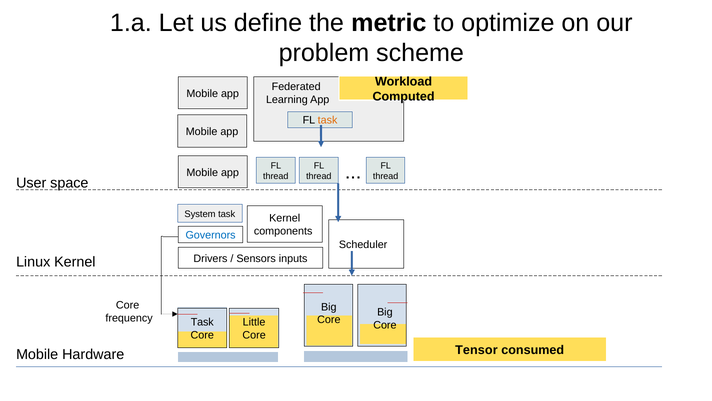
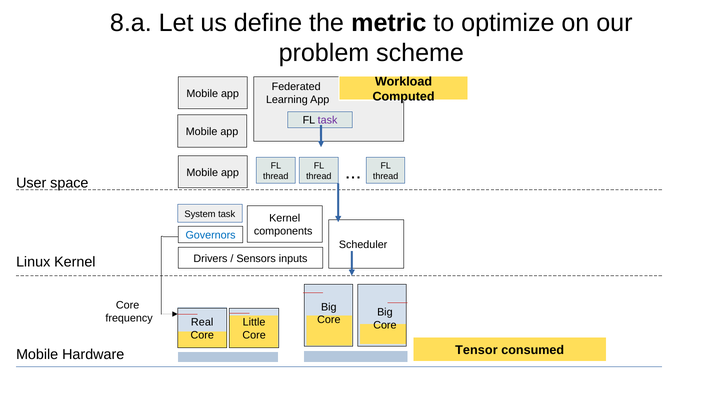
1.a: 1.a -> 8.a (131, 23)
task colour: orange -> purple (328, 120)
Task: Task -> Real (202, 322)
